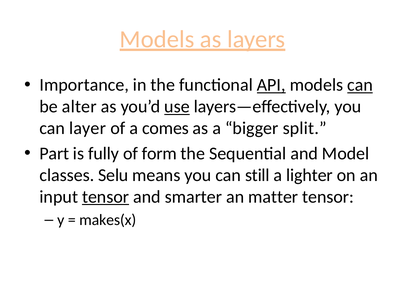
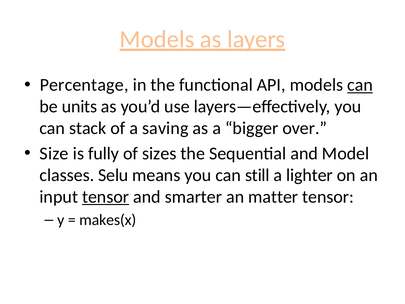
Importance: Importance -> Percentage (84, 85)
API underline: present -> none (271, 85)
alter: alter -> units (80, 107)
use underline: present -> none (177, 107)
layer: layer -> stack (88, 128)
comes: comes -> saving (165, 128)
split: split -> over (305, 128)
Part: Part -> Size (54, 153)
form: form -> sizes (159, 153)
